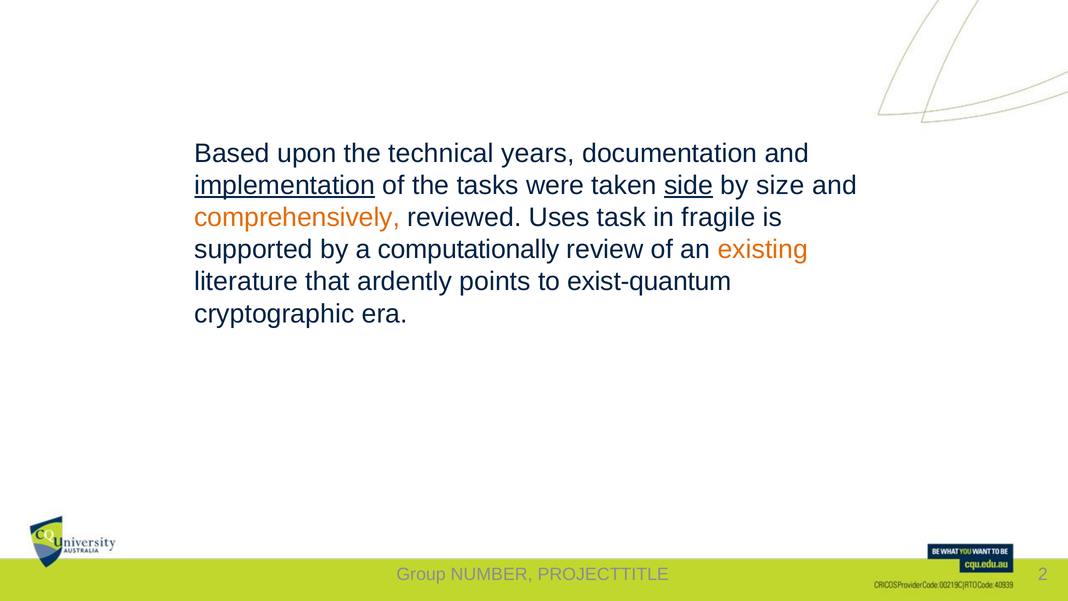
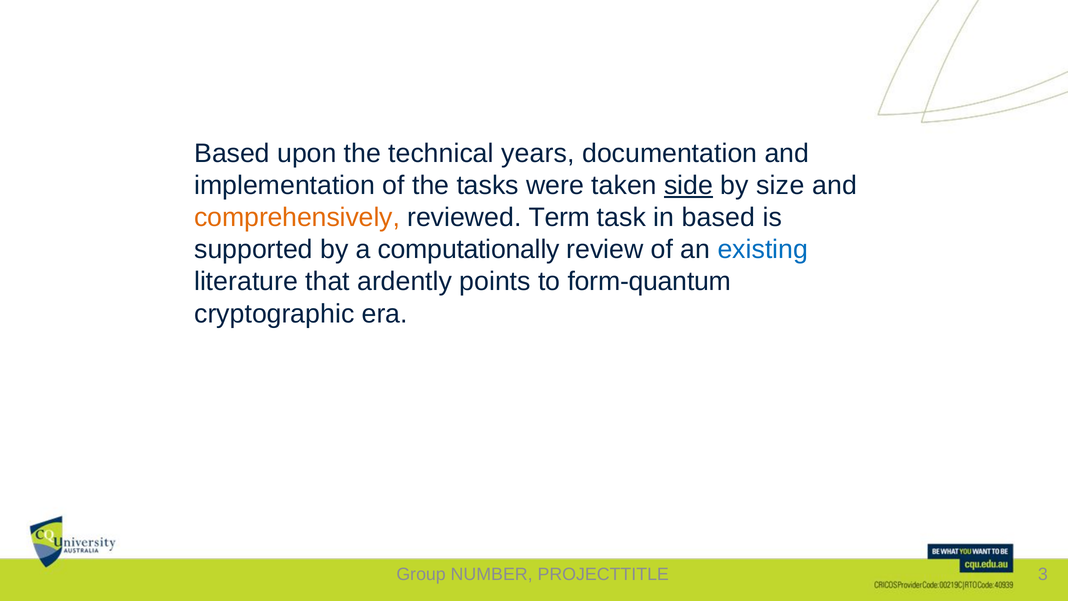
implementation underline: present -> none (285, 185)
Uses: Uses -> Term (559, 217)
in fragile: fragile -> based (718, 217)
existing colour: orange -> blue (763, 250)
exist-quantum: exist-quantum -> form-quantum (649, 282)
2: 2 -> 3 (1043, 574)
